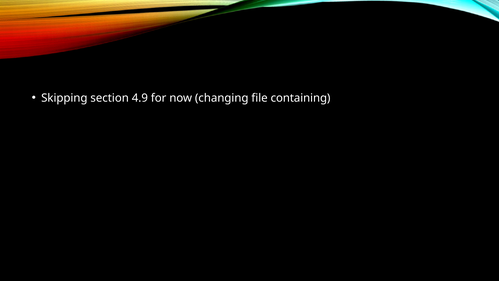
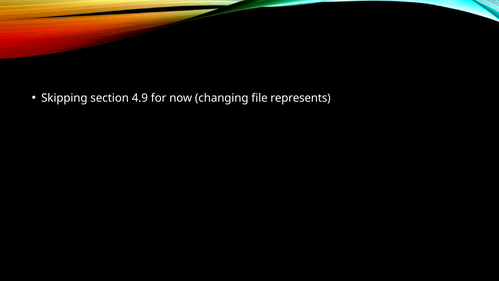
containing: containing -> represents (301, 98)
